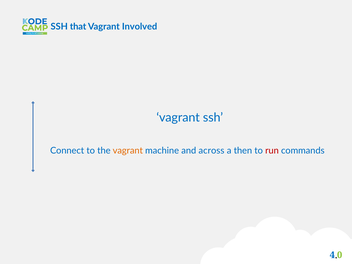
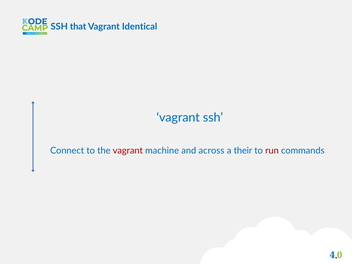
Involved: Involved -> Identical (140, 27)
vagrant colour: orange -> red (128, 151)
then: then -> their (243, 151)
